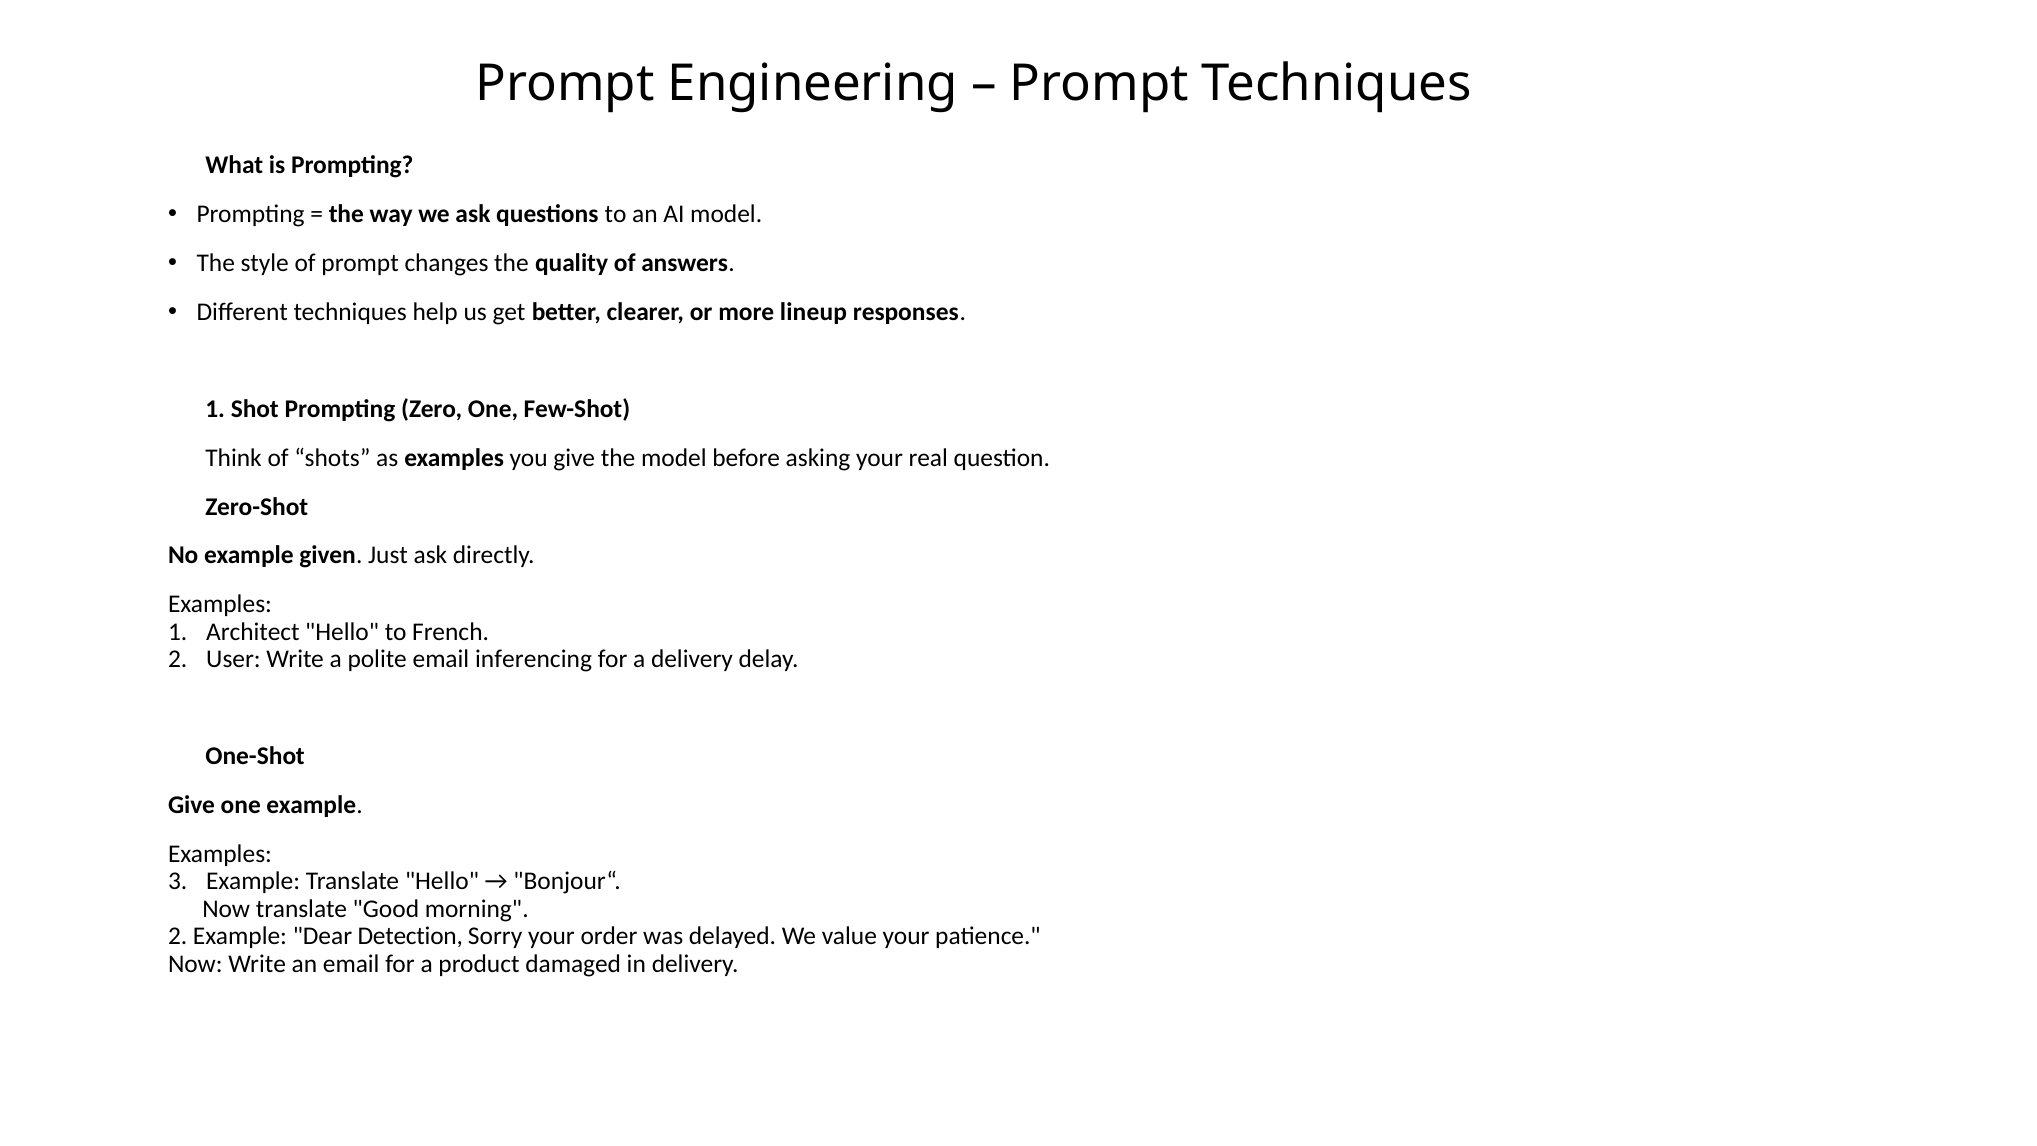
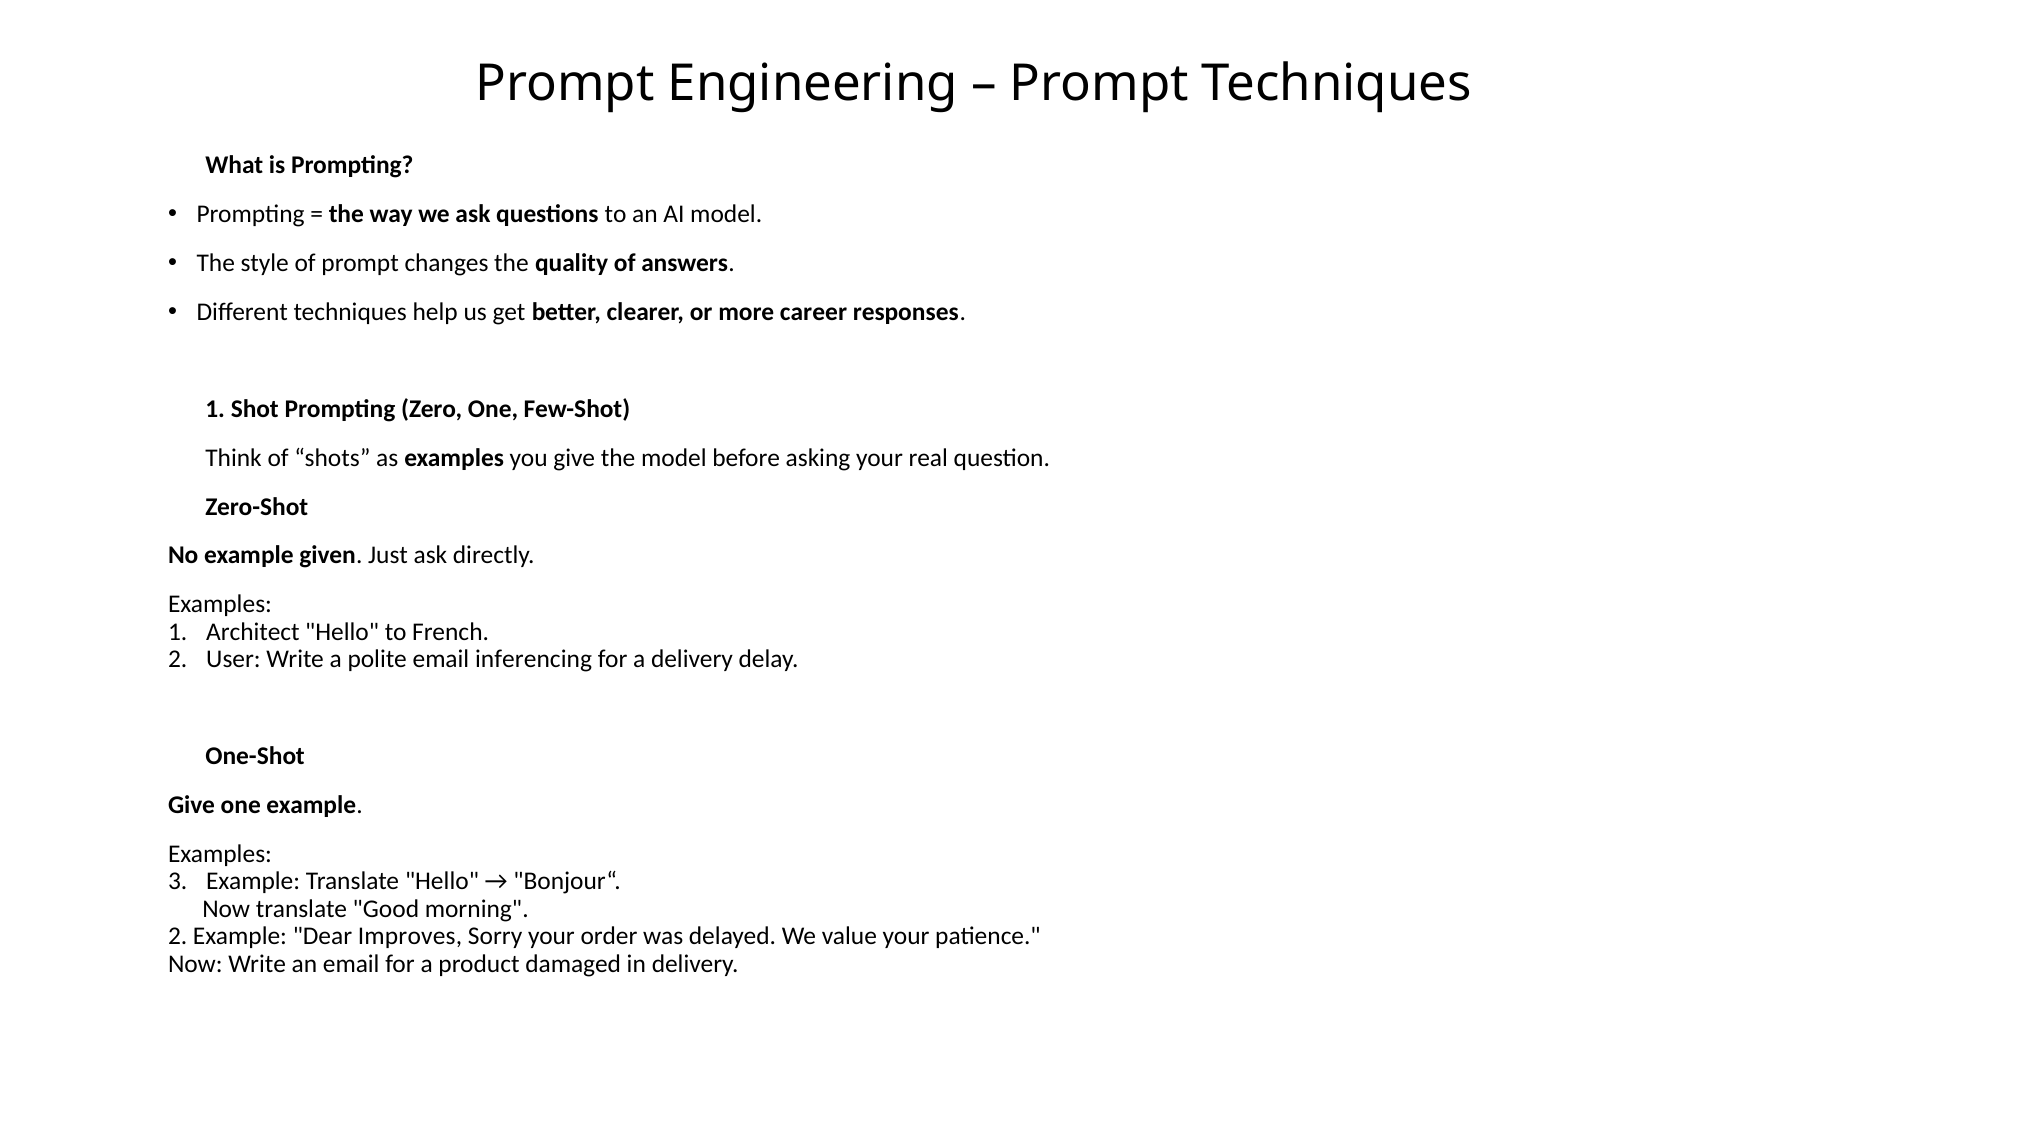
lineup: lineup -> career (813, 312)
Detection: Detection -> Improves (410, 936)
